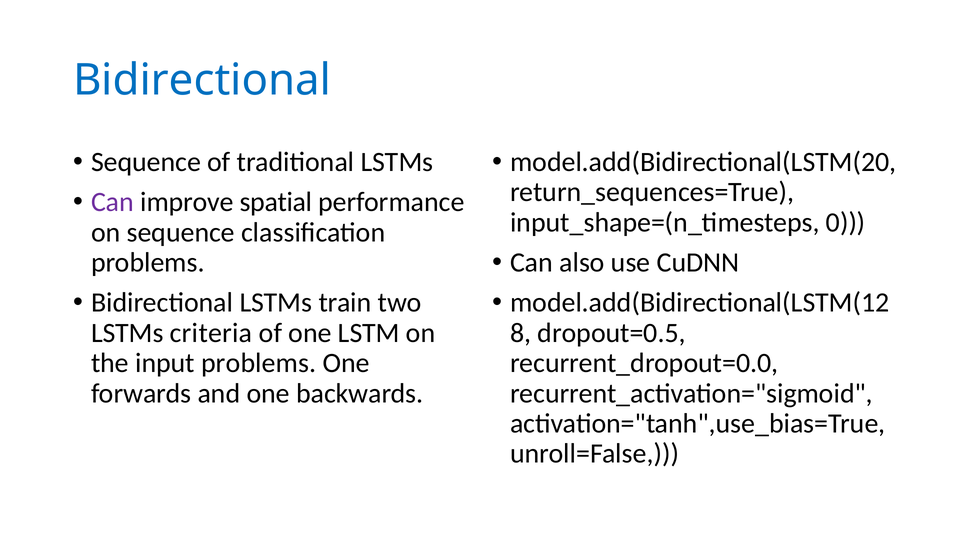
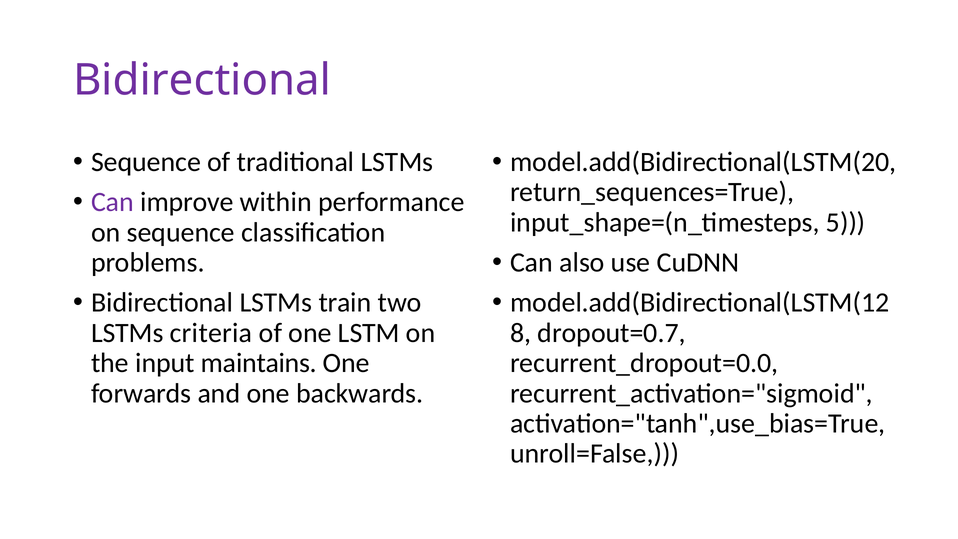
Bidirectional colour: blue -> purple (202, 80)
spatial: spatial -> within (276, 202)
0: 0 -> 5 (846, 222)
dropout=0.5: dropout=0.5 -> dropout=0.7 (612, 333)
input problems: problems -> maintains (259, 363)
